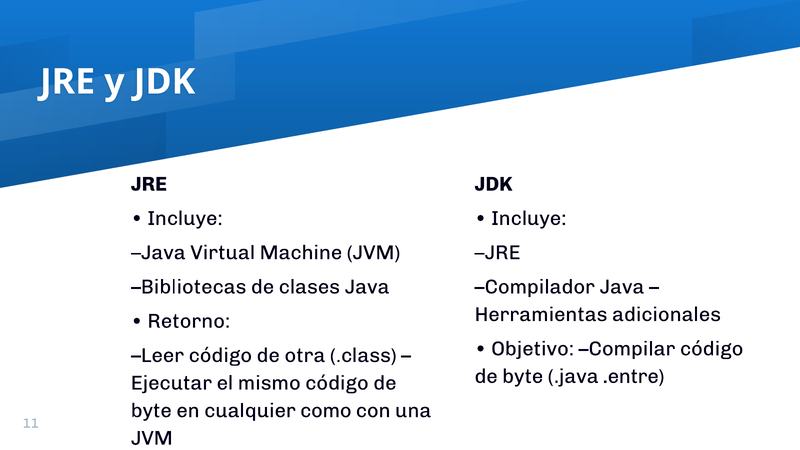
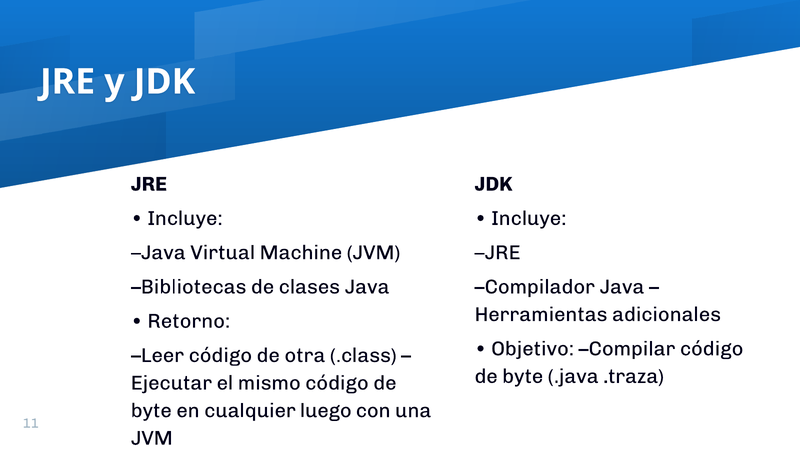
.entre: .entre -> .traza (634, 376)
como: como -> luego (326, 411)
